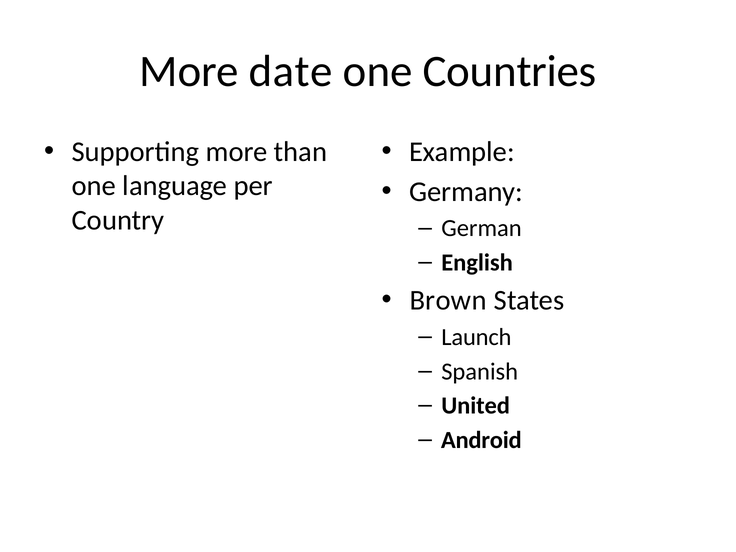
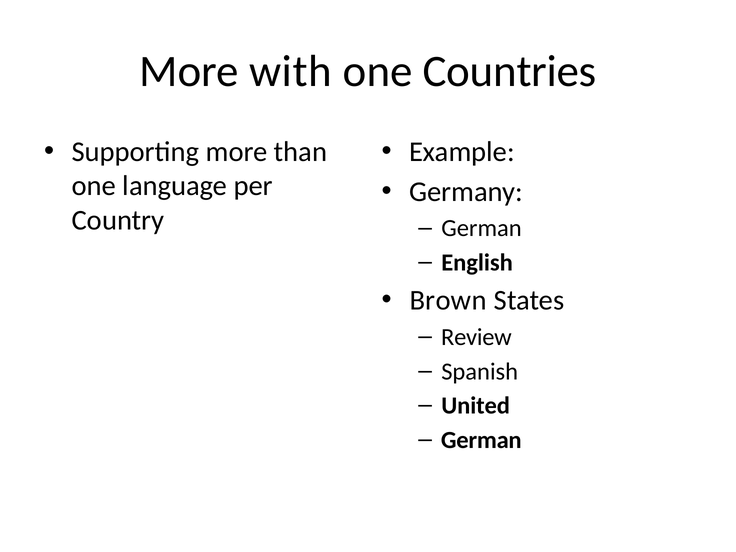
date: date -> with (291, 71)
Launch: Launch -> Review (476, 337)
Android: Android -> German (481, 440)
